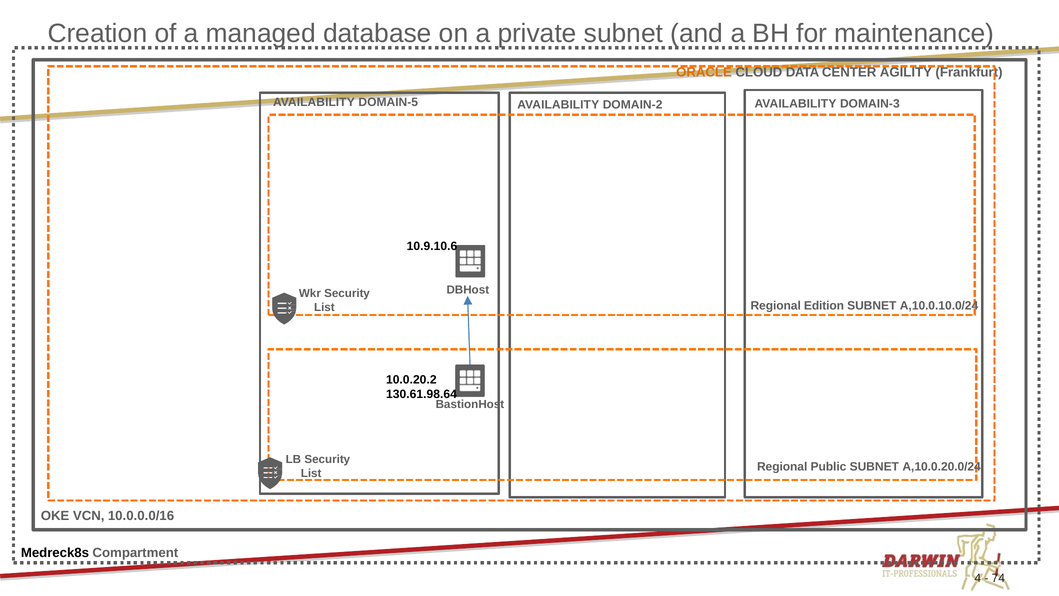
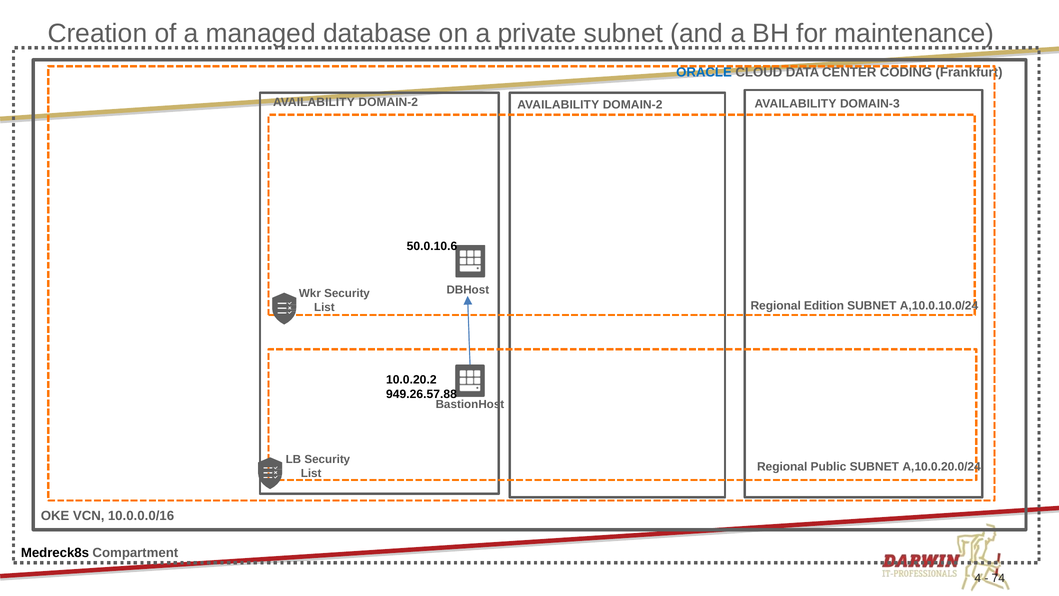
ORACLE colour: orange -> blue (704, 72)
AGILITY: AGILITY -> CODING (906, 72)
DOMAIN-5: DOMAIN-5 -> DOMAIN-2 (388, 102)
10.9.10.6: 10.9.10.6 -> 50.0.10.6 (432, 246)
130.61.98.64: 130.61.98.64 -> 949.26.57.88 (421, 394)
